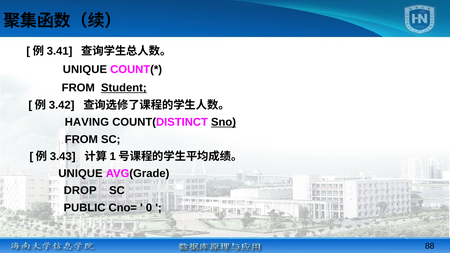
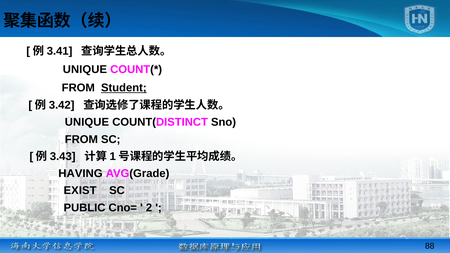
HAVING: HAVING -> UNIQUE (87, 122)
Sno underline: present -> none (224, 122)
UNIQUE: UNIQUE -> HAVING (81, 174)
DROP: DROP -> EXIST (80, 191)
0: 0 -> 2 (149, 208)
